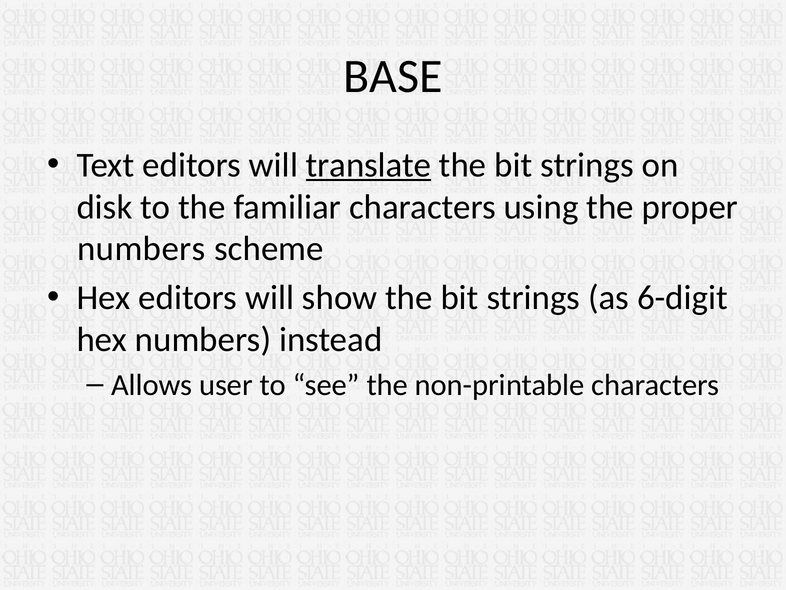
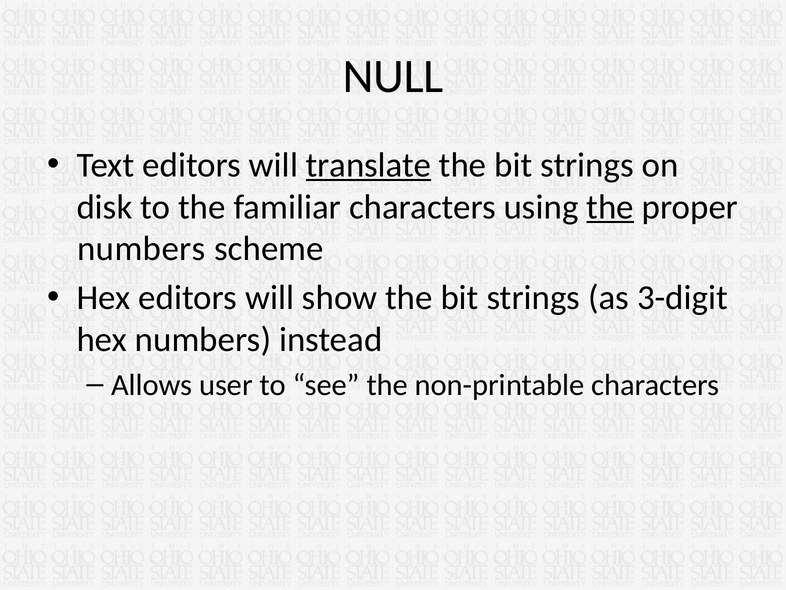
BASE: BASE -> NULL (393, 76)
the underline: none -> present (610, 207)
6-digit: 6-digit -> 3-digit (682, 298)
